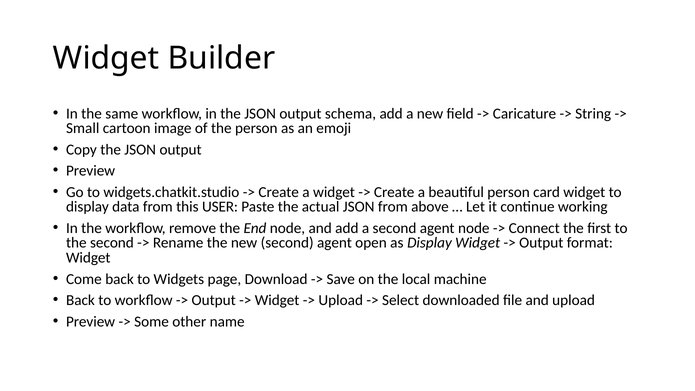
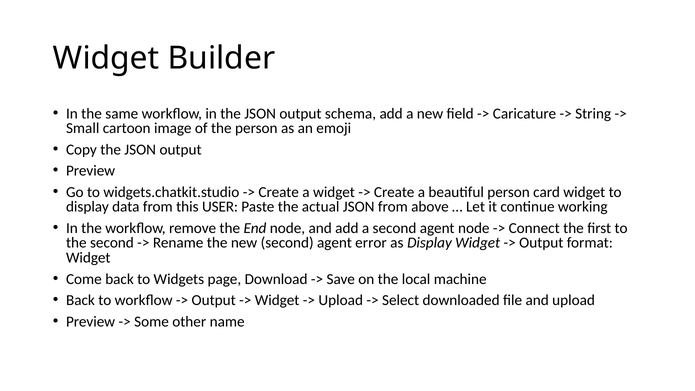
open: open -> error (371, 243)
